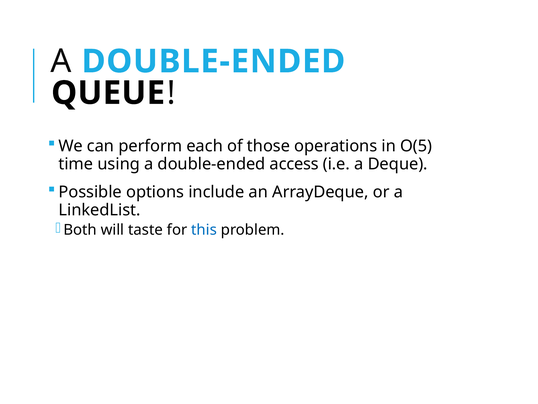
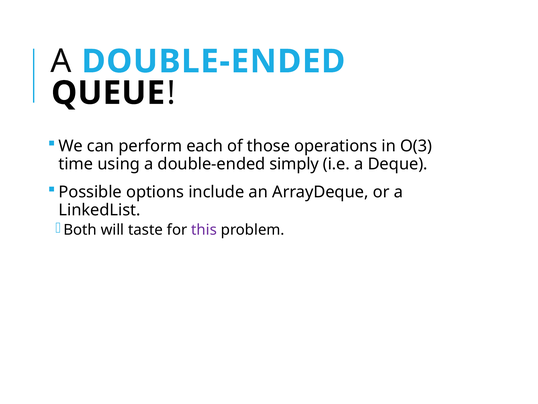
O(5: O(5 -> O(3 (416, 146)
access: access -> simply (294, 164)
this colour: blue -> purple (204, 230)
